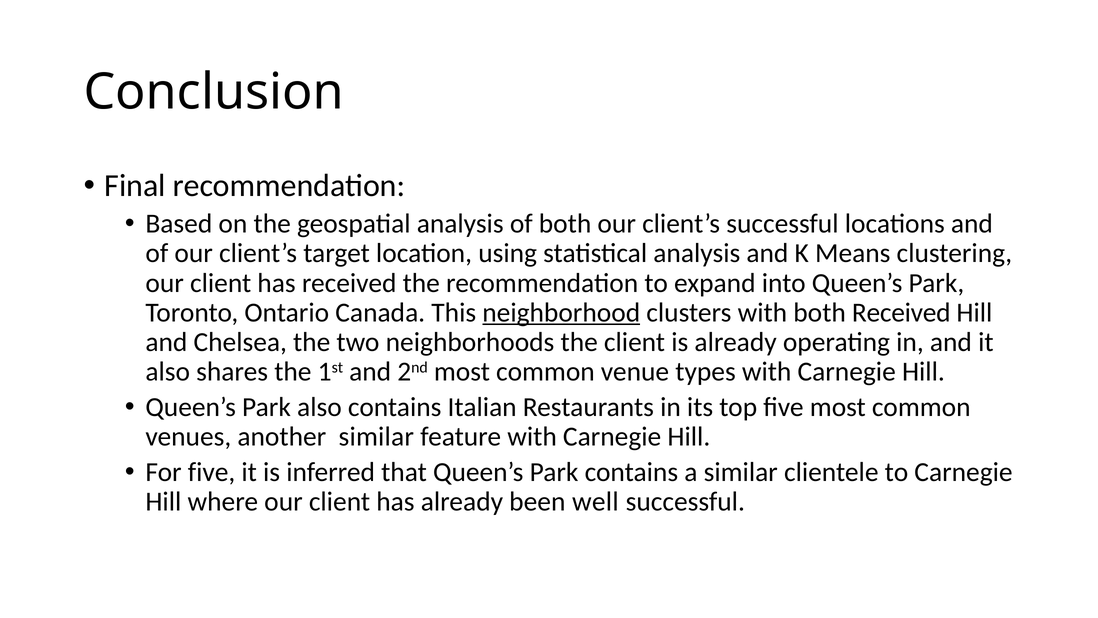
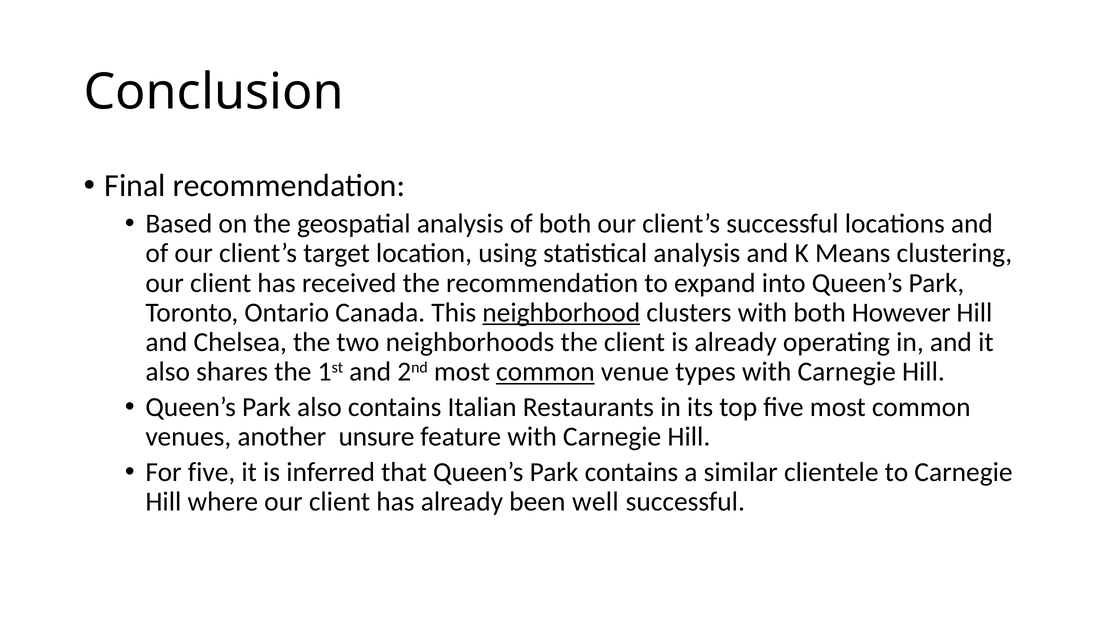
both Received: Received -> However (901, 312)
common underline: none -> present (545, 372)
another similar: similar -> unsure (377, 437)
